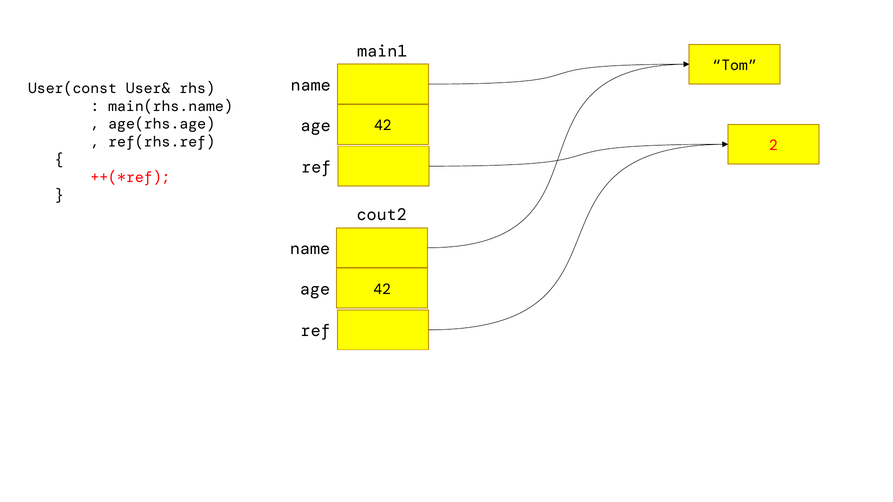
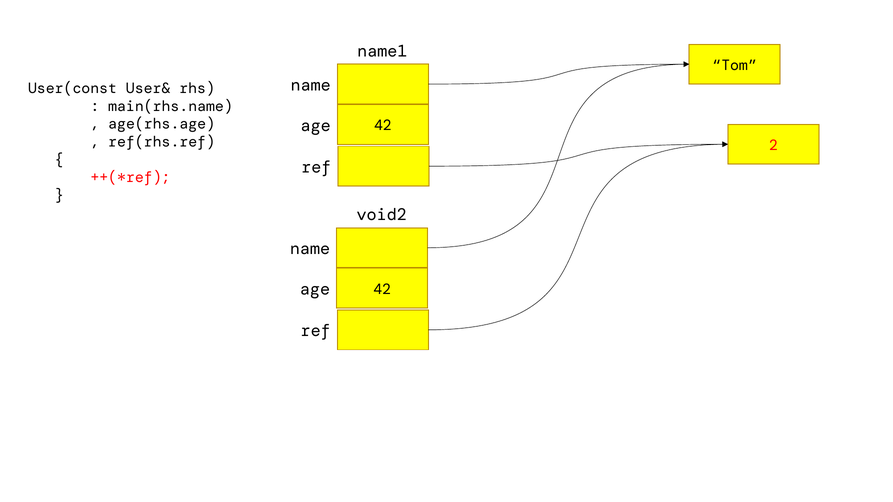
main1: main1 -> name1 (382, 51)
cout2: cout2 -> void2 (382, 215)
